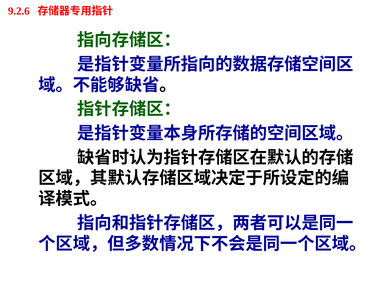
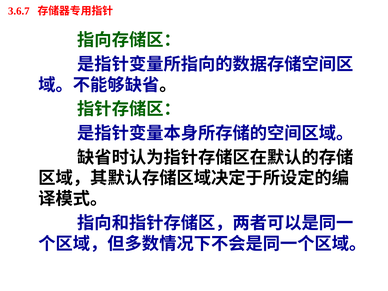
9.2.6: 9.2.6 -> 3.6.7 (19, 11)
